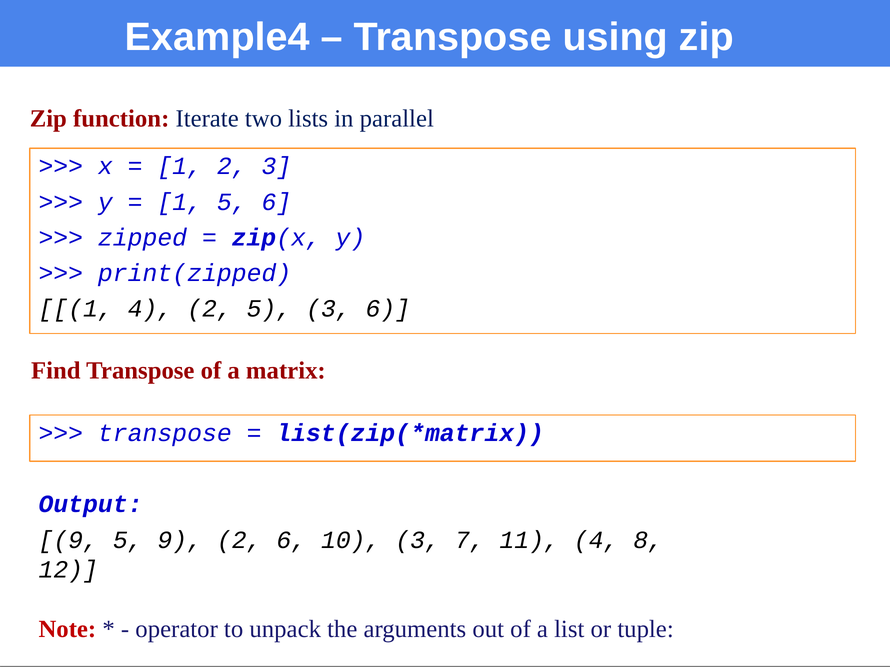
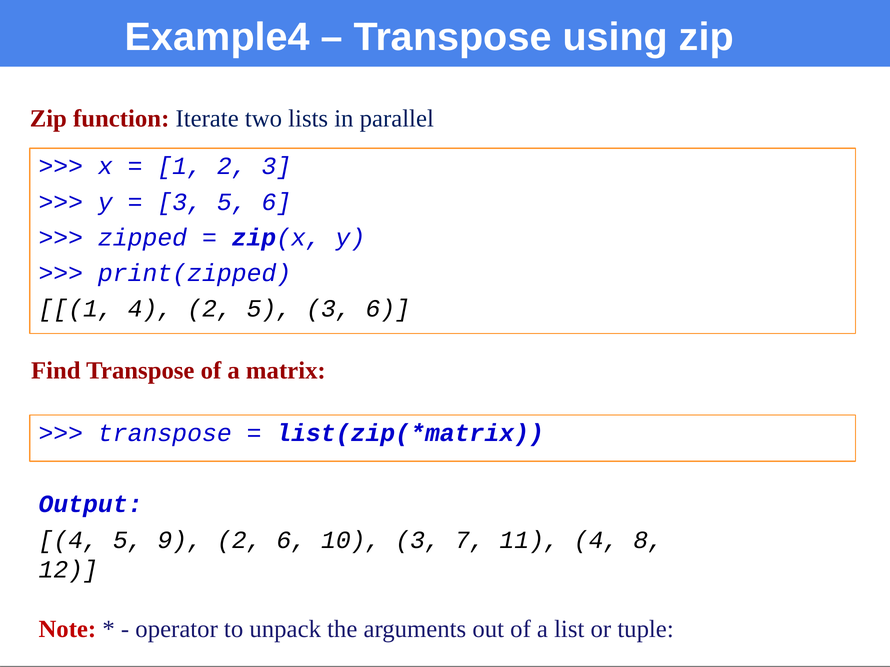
1: 1 -> 3 (180, 202)
9: 9 -> 4 (68, 540)
